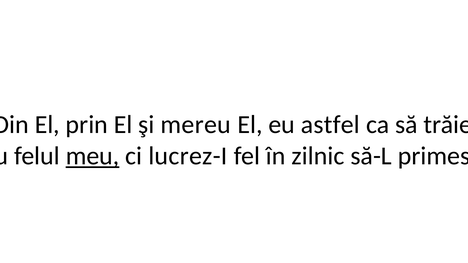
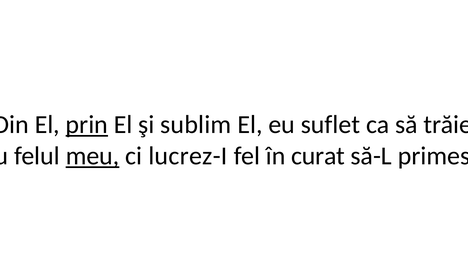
prin underline: none -> present (87, 125)
mereu: mereu -> sublim (196, 125)
astfel: astfel -> suflet (330, 125)
zilnic: zilnic -> curat (318, 156)
